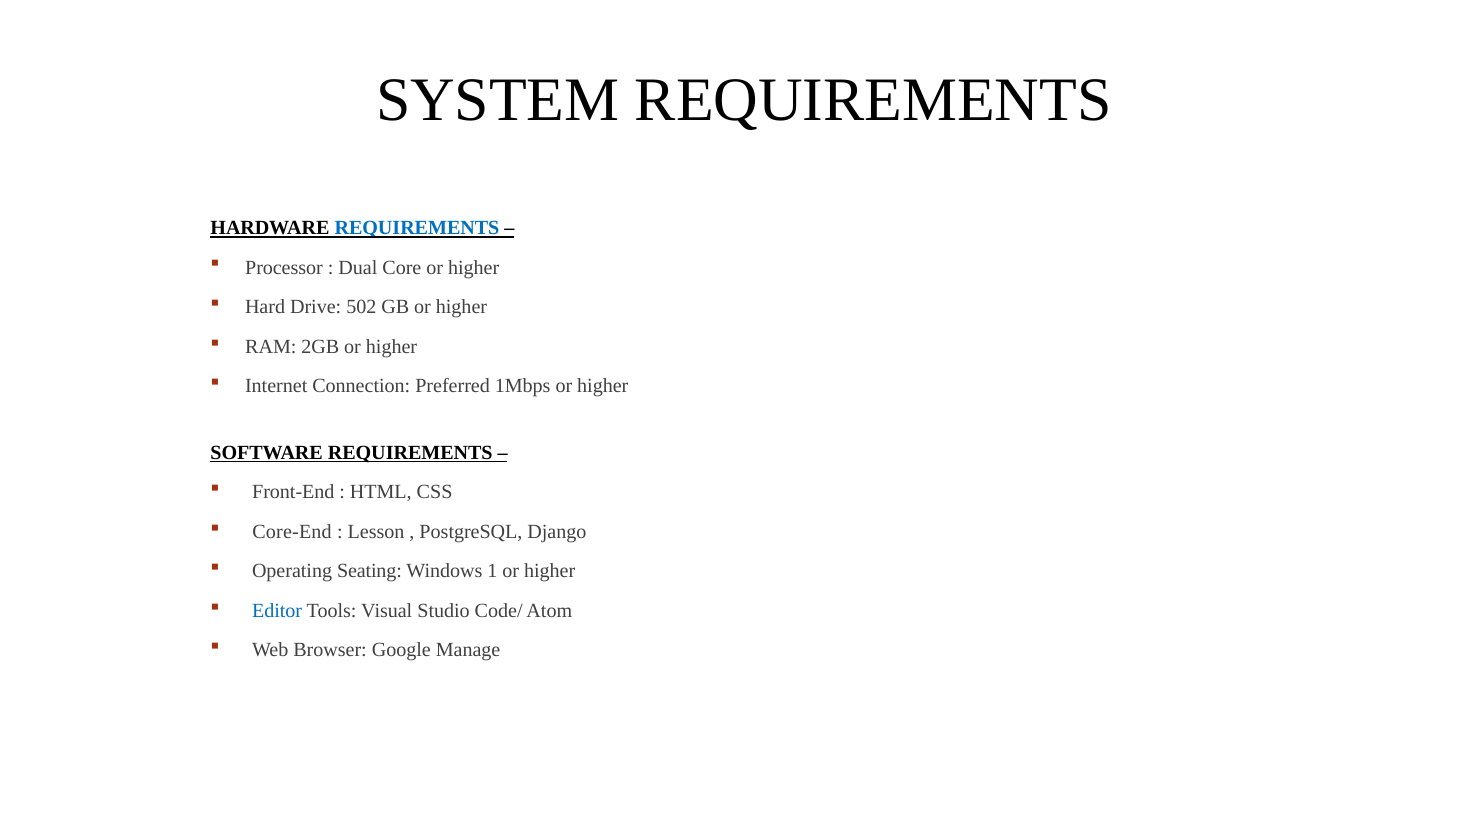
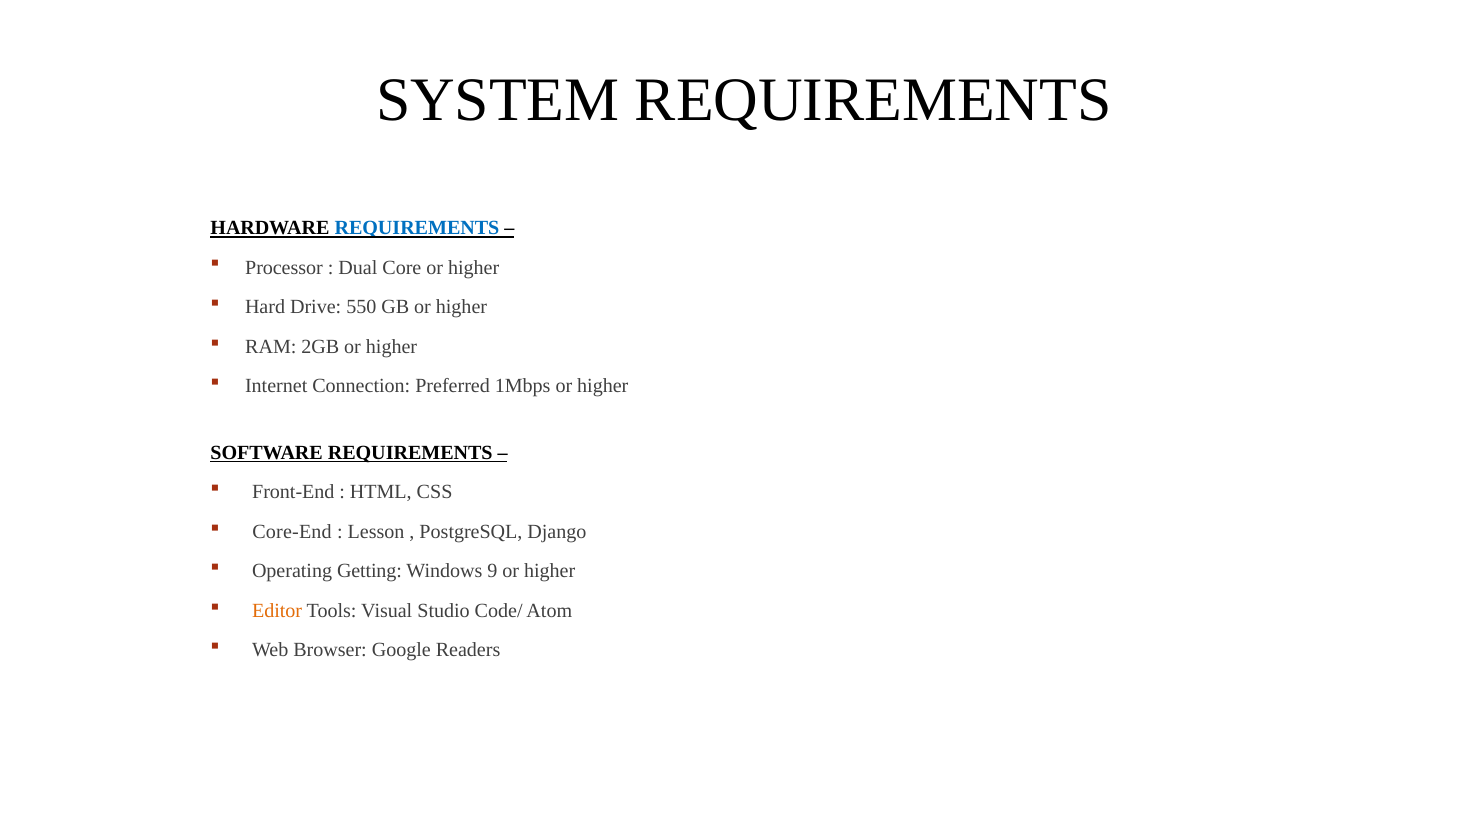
502: 502 -> 550 (361, 307)
Seating: Seating -> Getting (369, 571)
1: 1 -> 9 (492, 571)
Editor colour: blue -> orange (277, 611)
Manage: Manage -> Readers (468, 651)
